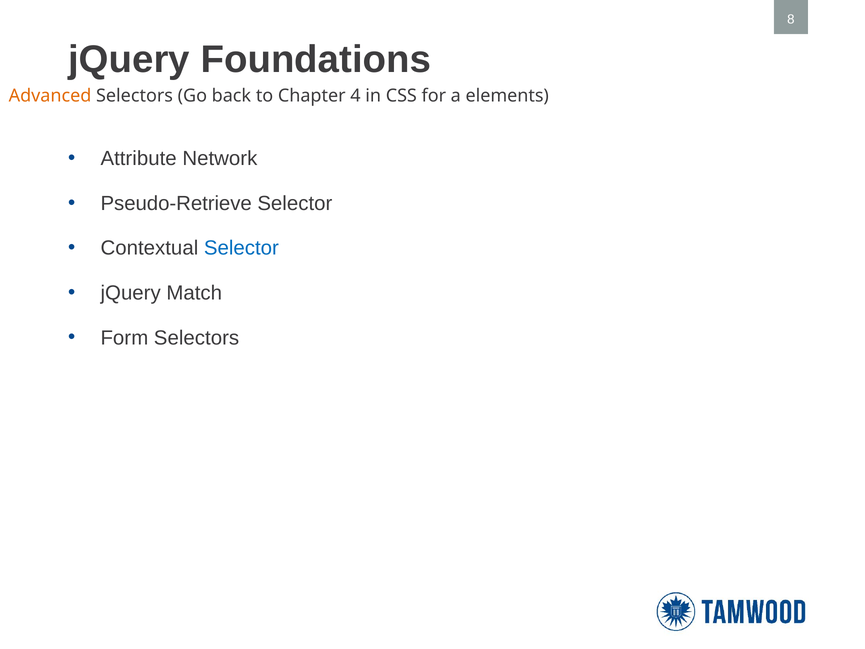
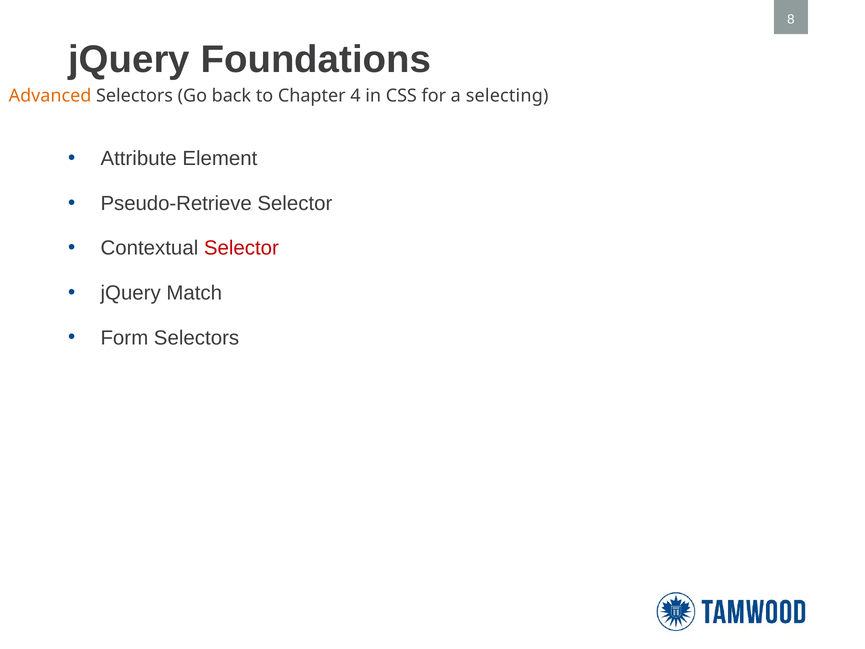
elements: elements -> selecting (507, 96)
Network: Network -> Element (220, 159)
Selector colour: blue -> red (241, 248)
